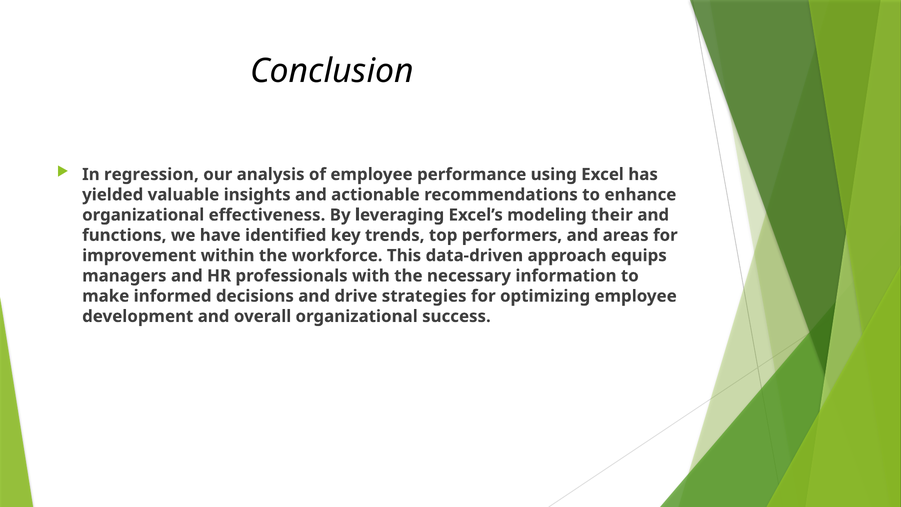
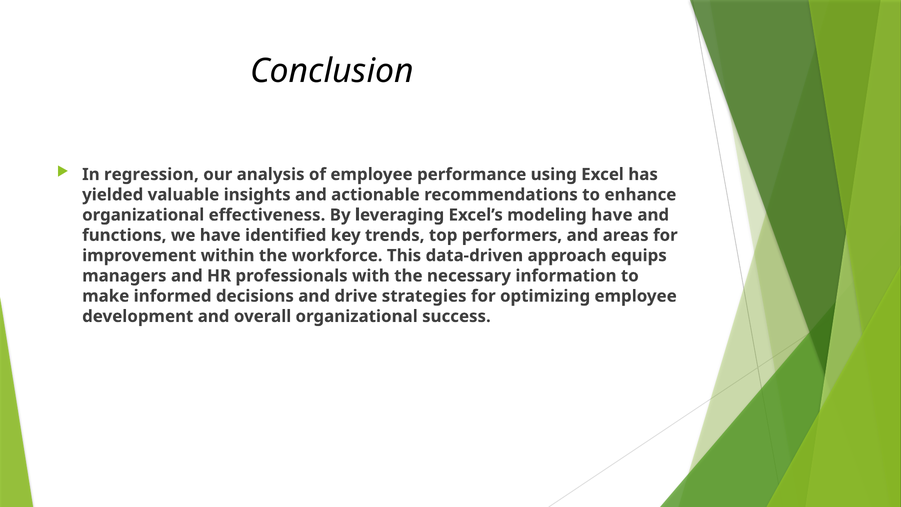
modeling their: their -> have (612, 215)
